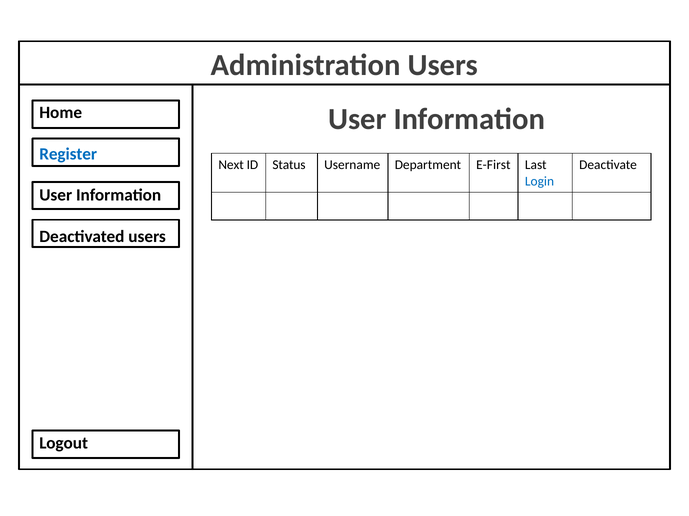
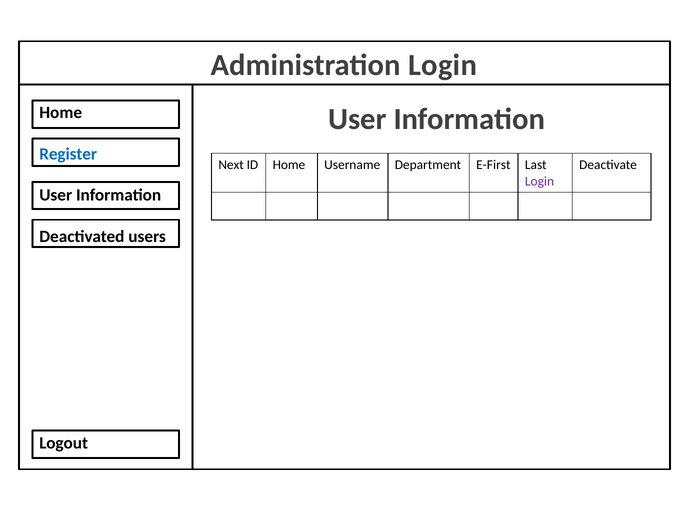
Administration Users: Users -> Login (443, 65)
ID Status: Status -> Home (289, 165)
Login colour: blue -> purple (540, 182)
